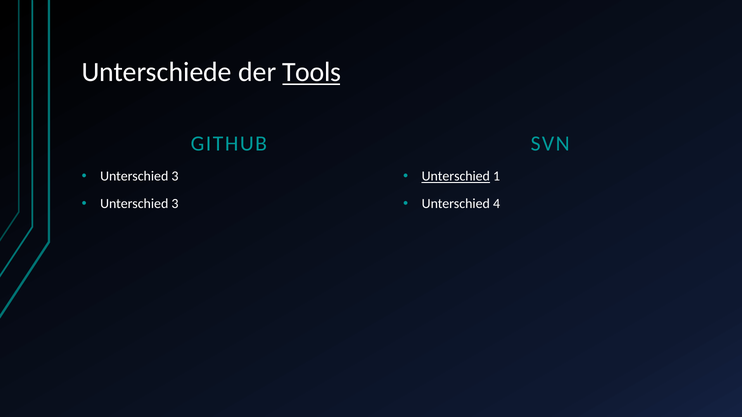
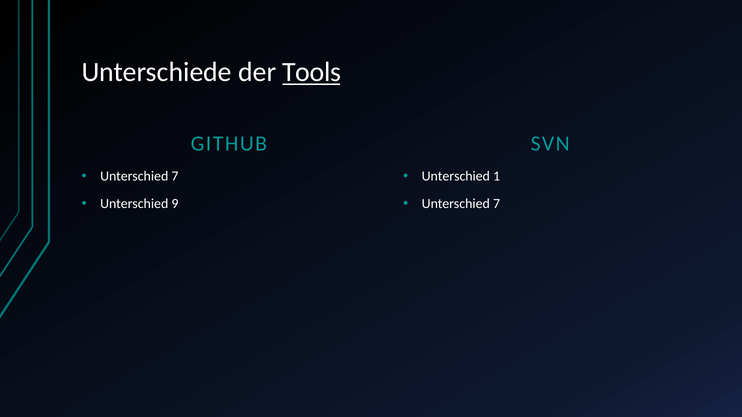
3: 3 -> 7 (175, 177)
Unterschied underline: present -> none (456, 177)
3: 3 -> 9 (175, 204)
4: 4 -> 7 (497, 204)
